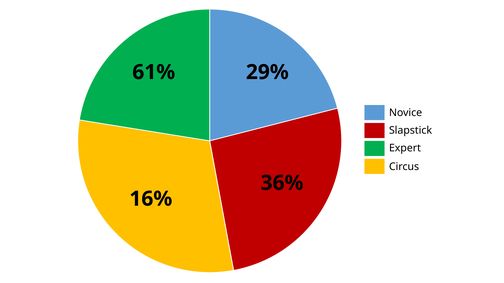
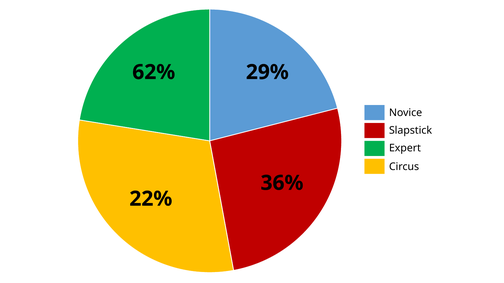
61%: 61% -> 62% (154, 72)
16%: 16% -> 22% (151, 199)
